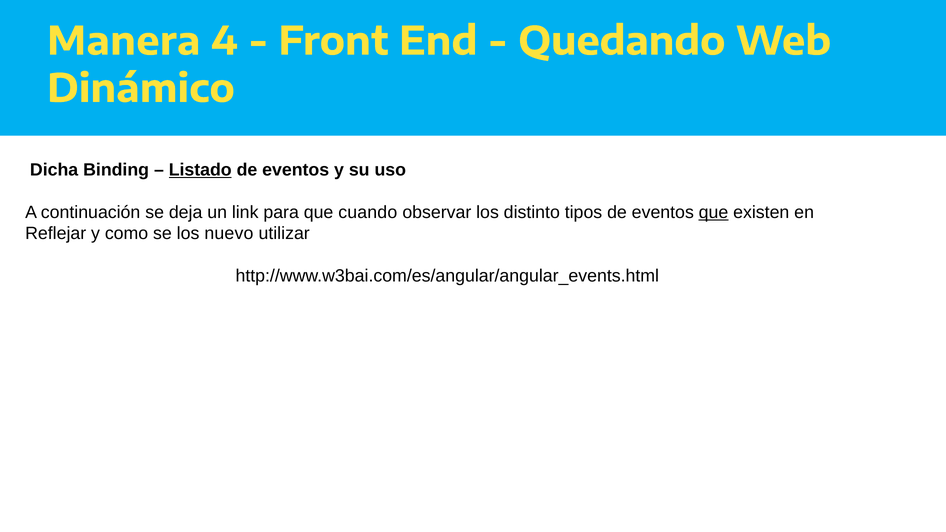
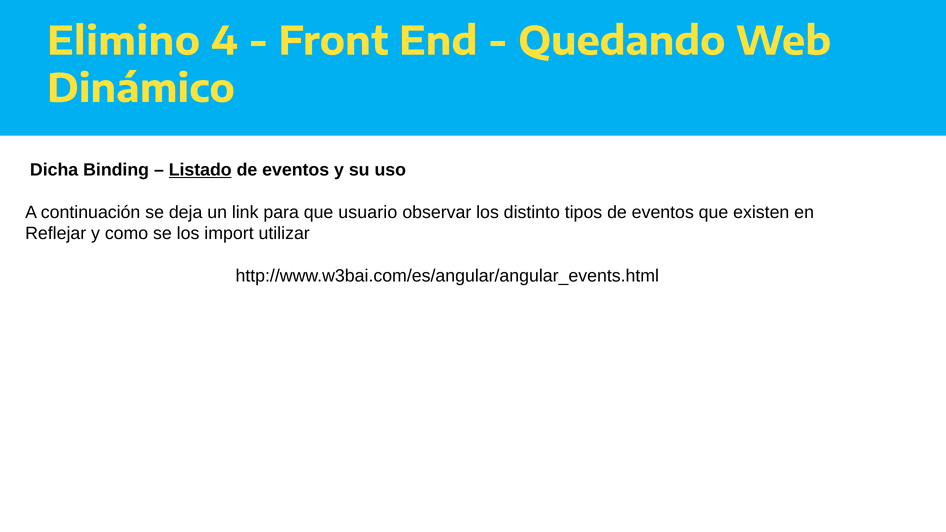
Manera: Manera -> Elimino (124, 42)
cuando: cuando -> usuario (368, 212)
que underline: present -> none (714, 212)
nuevo: nuevo -> import (229, 234)
